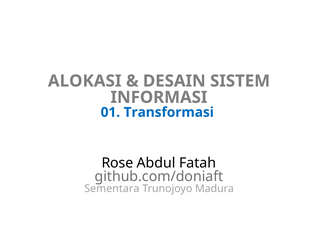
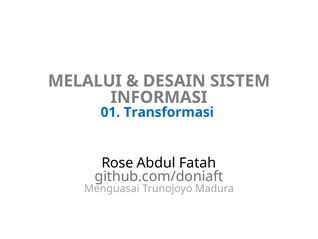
ALOKASI: ALOKASI -> MELALUI (85, 81)
Sementara: Sementara -> Menguasai (112, 188)
